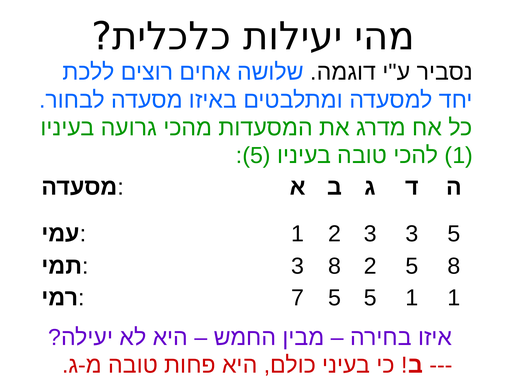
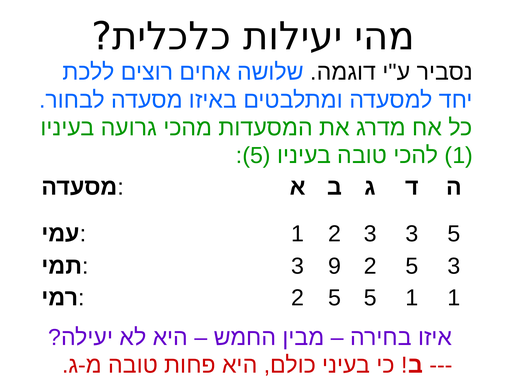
3 8: 8 -> 9 (335, 266)
5 8: 8 -> 3 (454, 266)
7: 7 -> 2 (298, 298)
